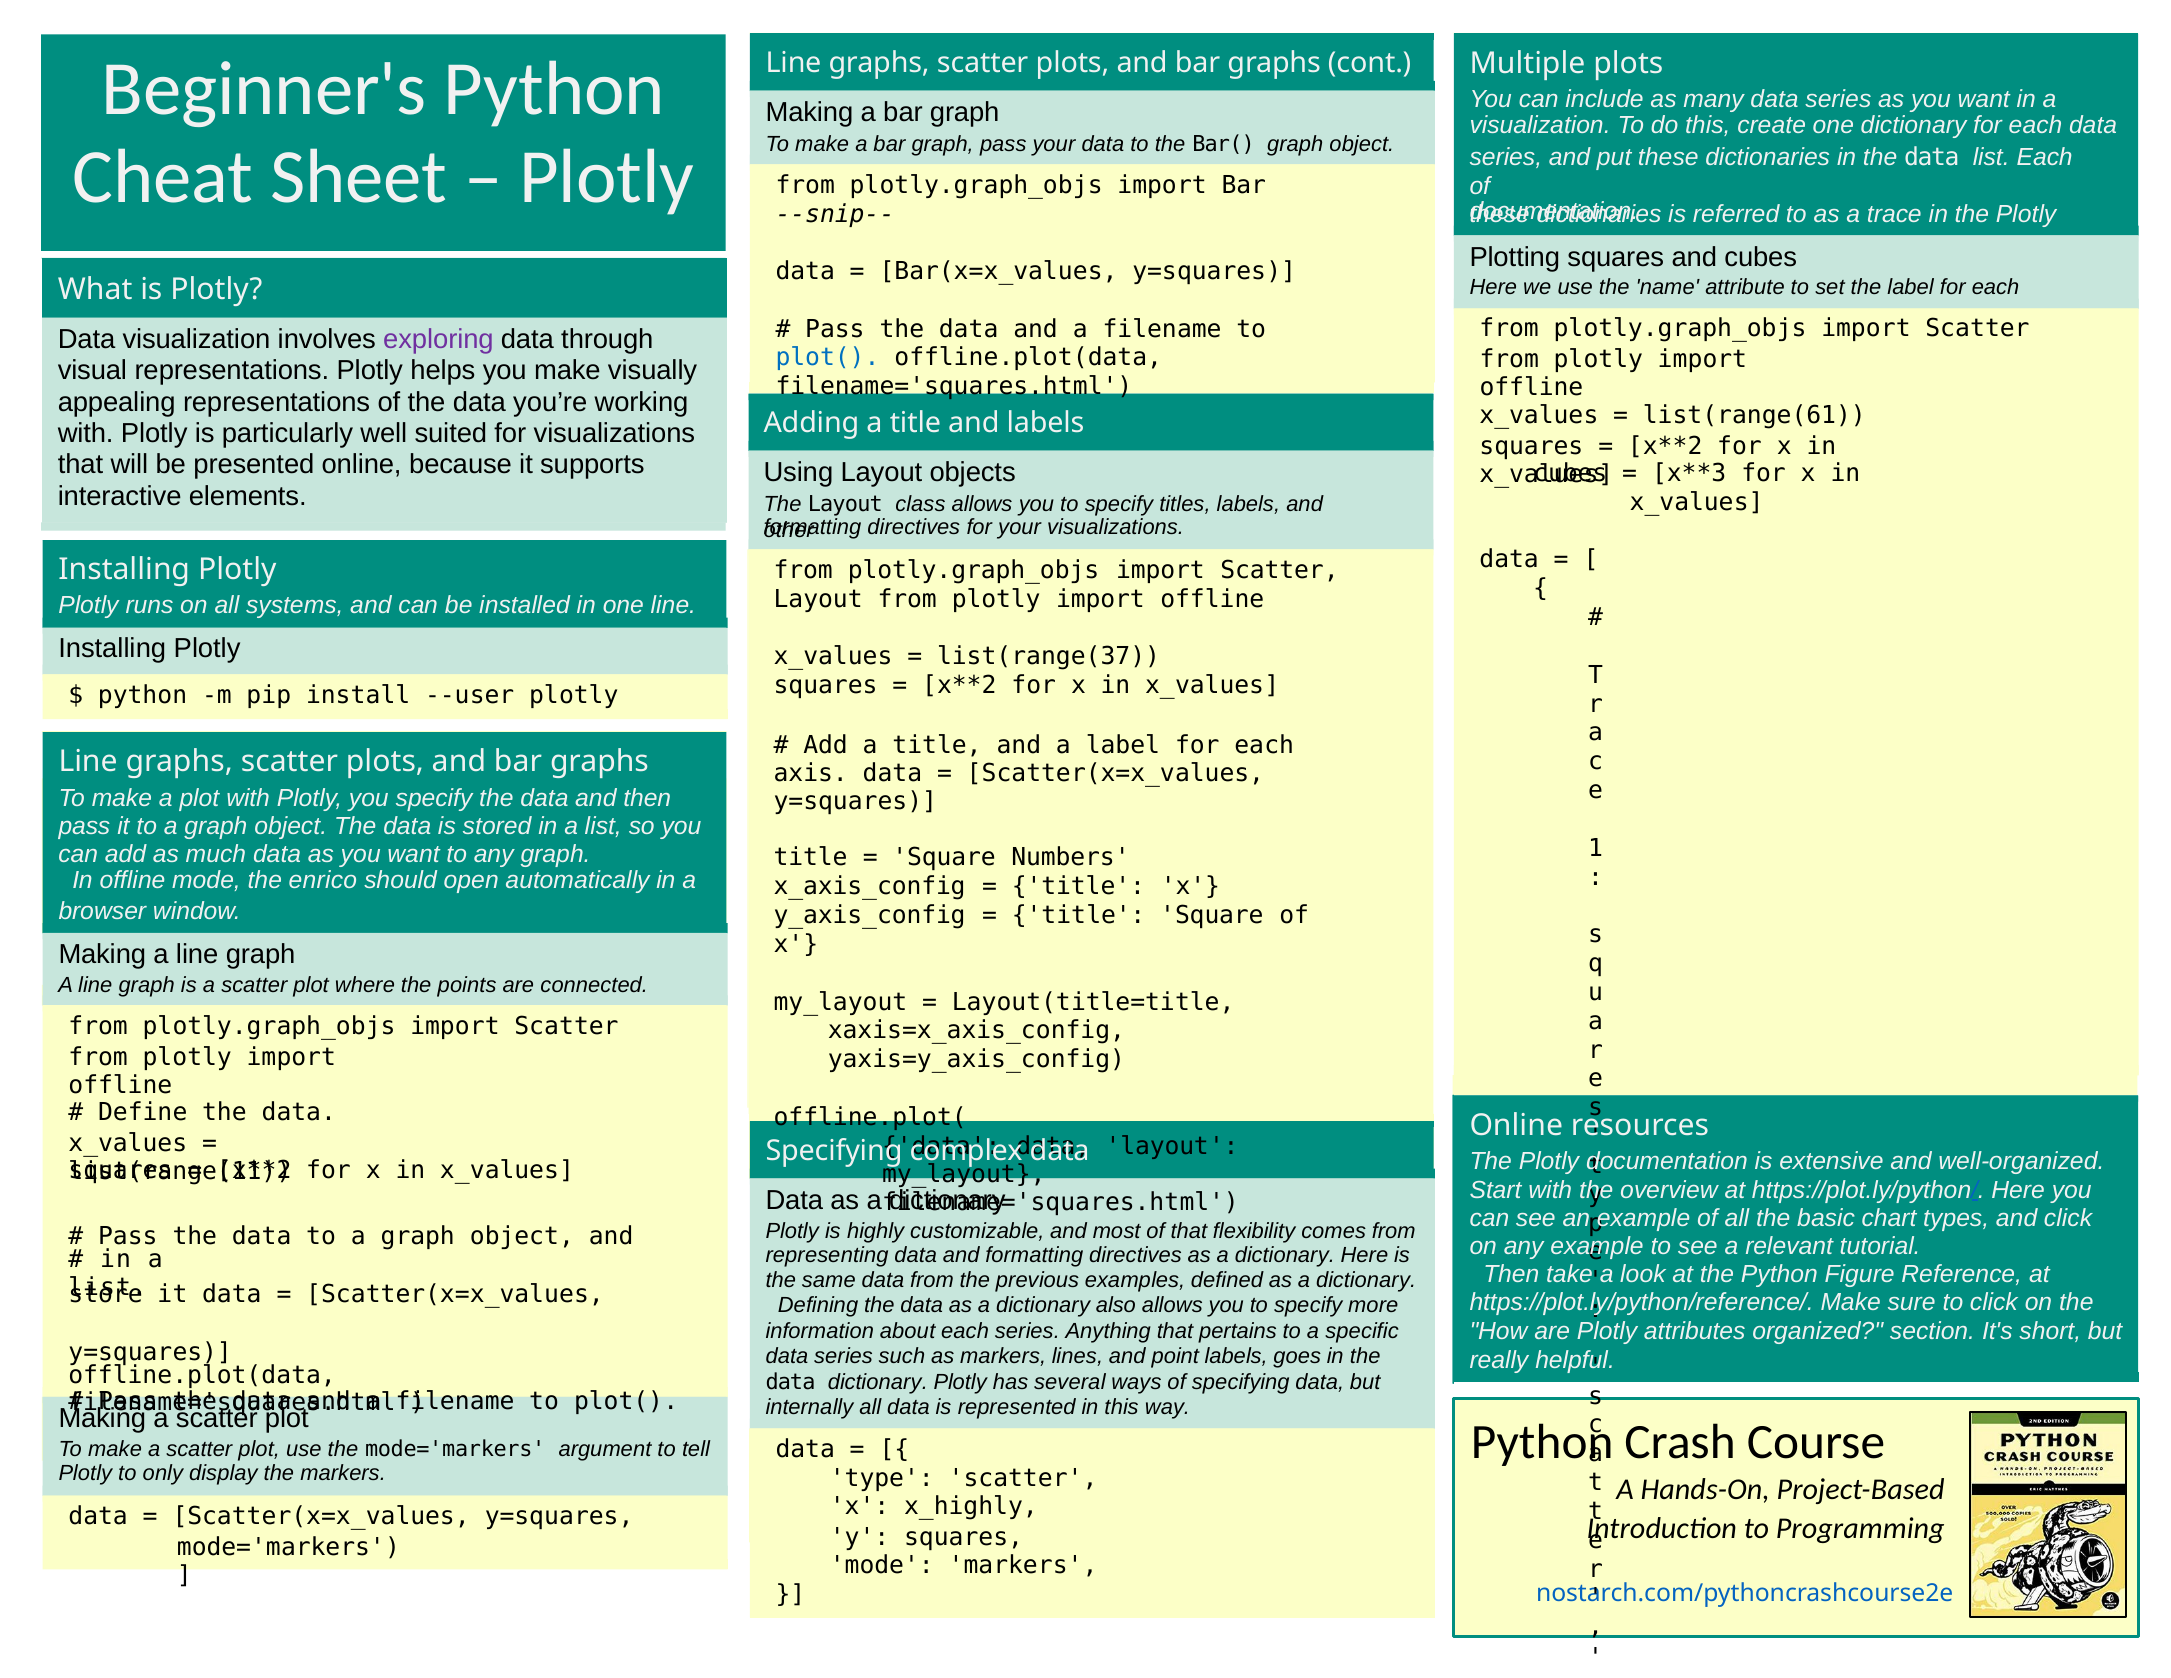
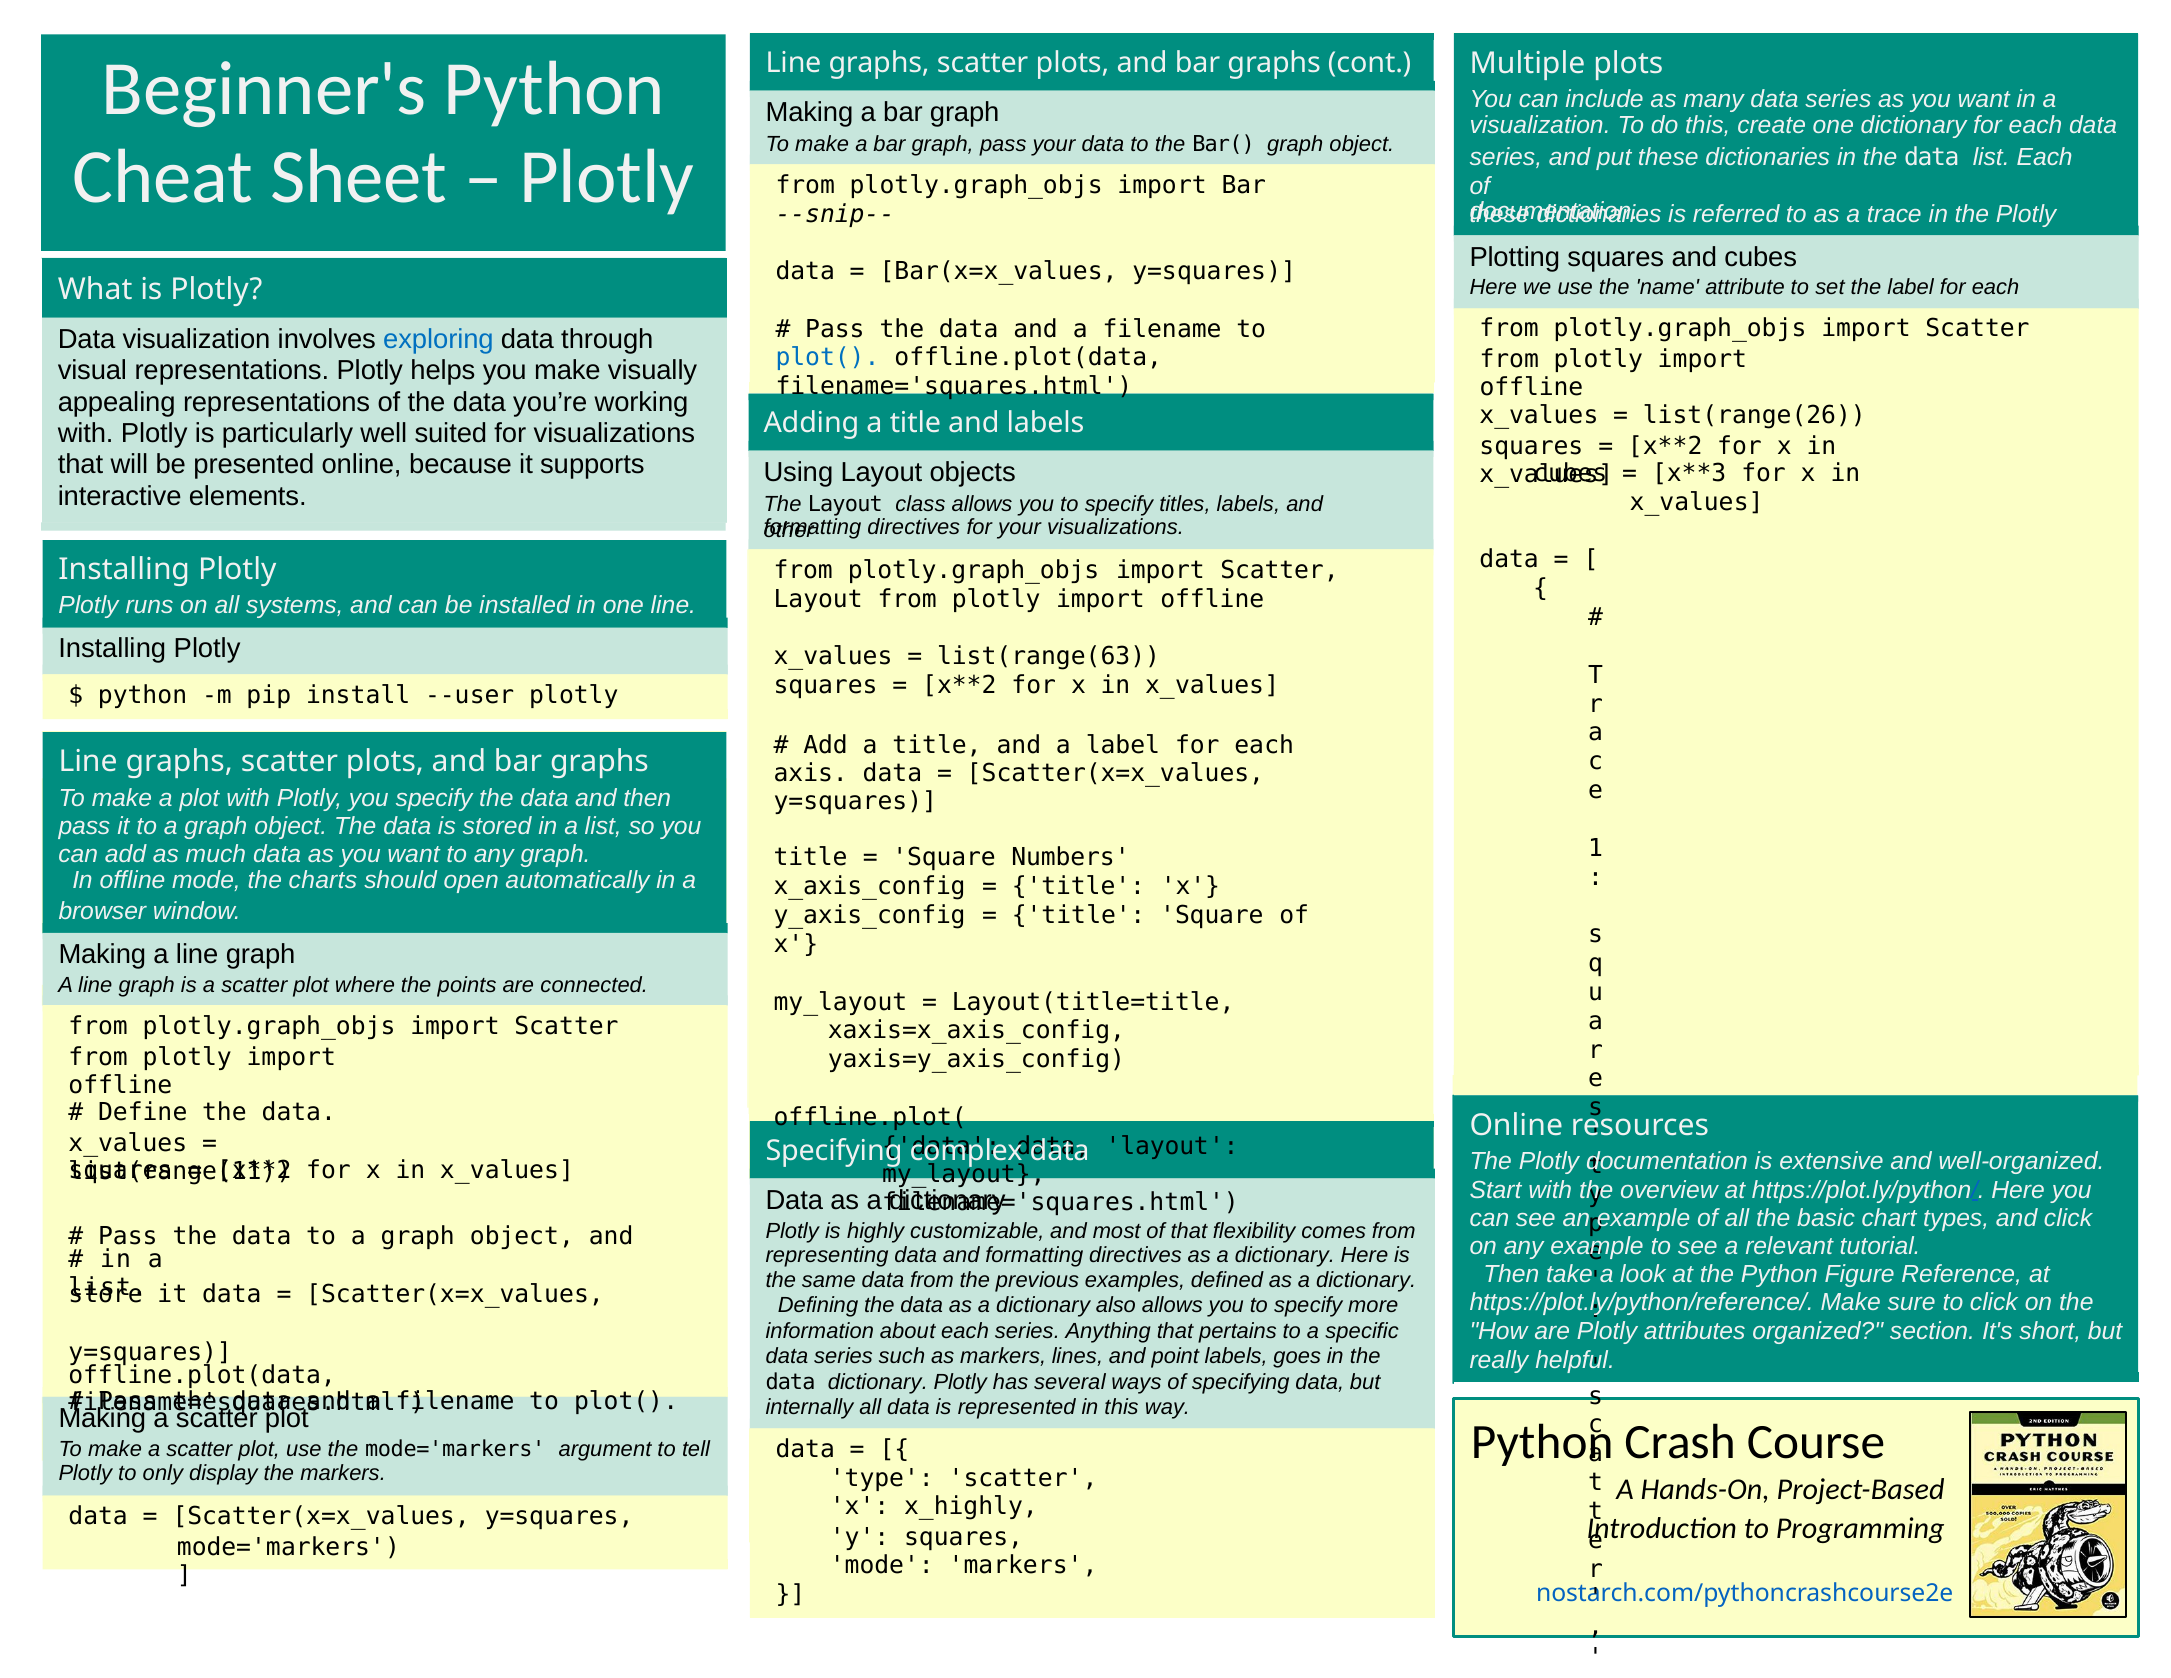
exploring colour: purple -> blue (438, 340)
list(range(61: list(range(61 -> list(range(26 (1754, 415)
list(range(37: list(range(37 -> list(range(63 (1049, 657)
enrico: enrico -> charts (323, 880)
